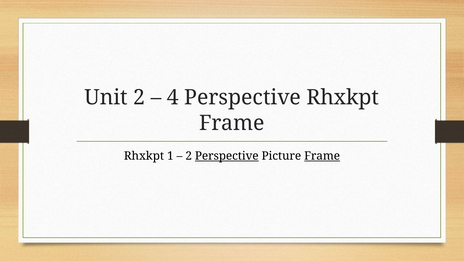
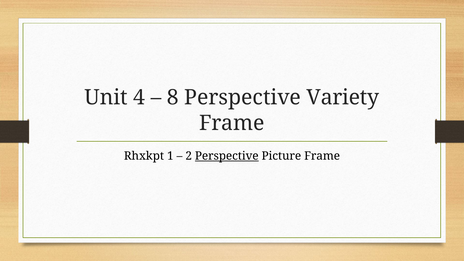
Unit 2: 2 -> 4 (139, 98)
4: 4 -> 8 (173, 98)
Perspective Rhxkpt: Rhxkpt -> Variety (343, 98)
Frame underline: present -> none (322, 156)
